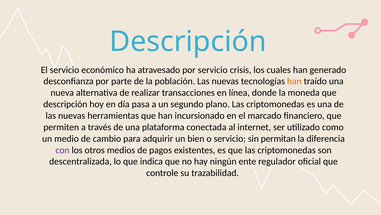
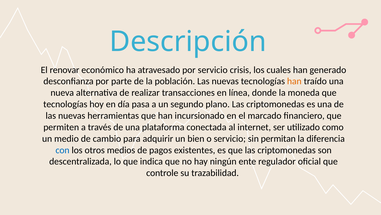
El servicio: servicio -> renovar (65, 70)
descripción: descripción -> tecnologías (65, 104)
con colour: purple -> blue (62, 150)
